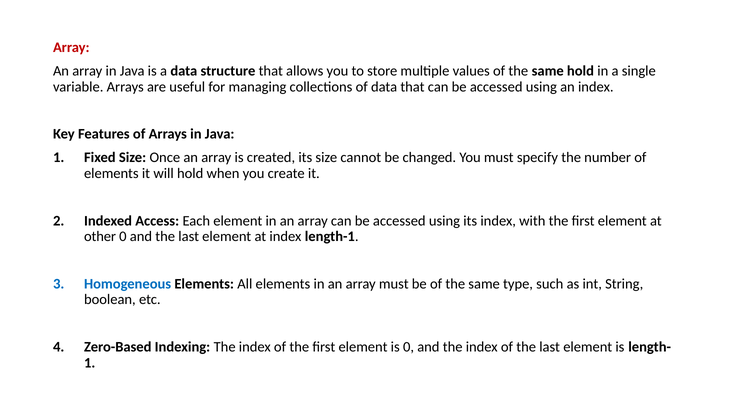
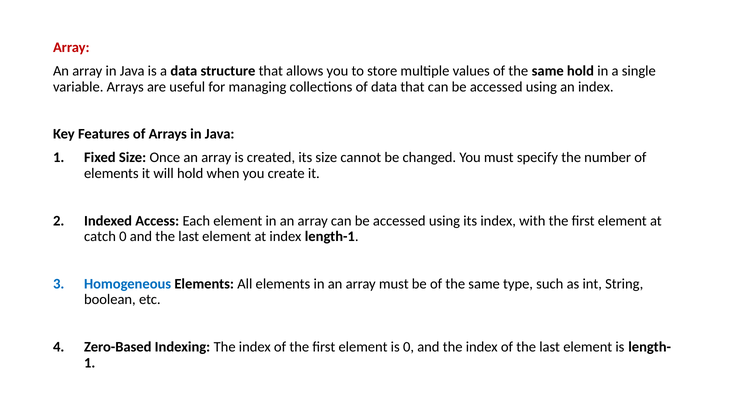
other: other -> catch (100, 237)
